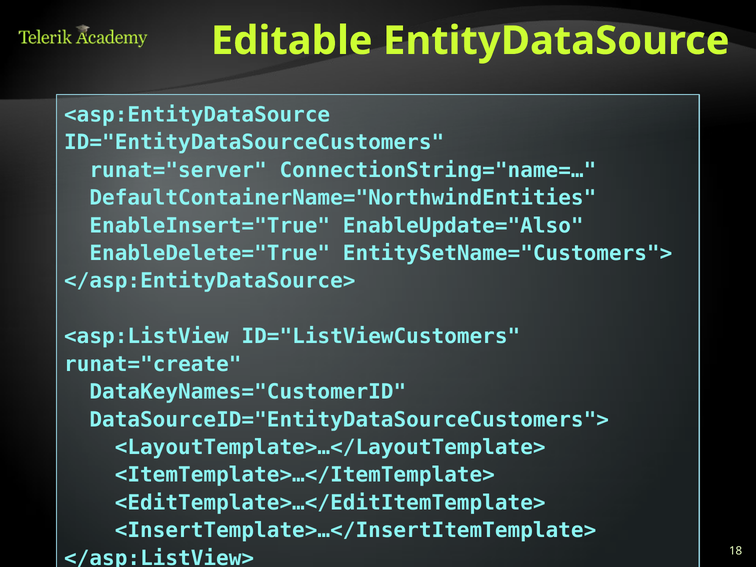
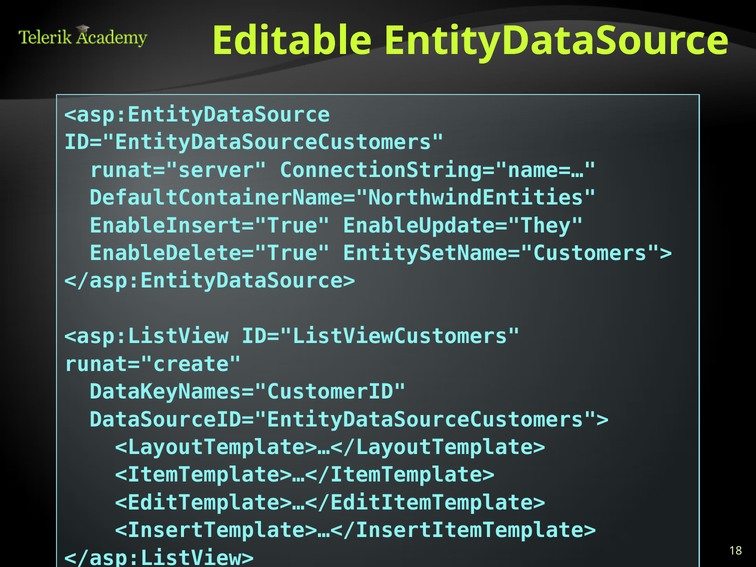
EnableUpdate="Also: EnableUpdate="Also -> EnableUpdate="They (463, 226)
